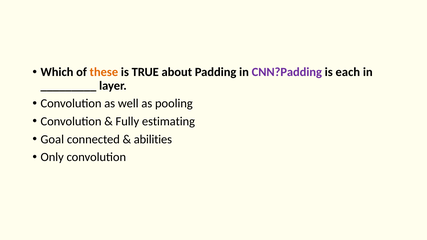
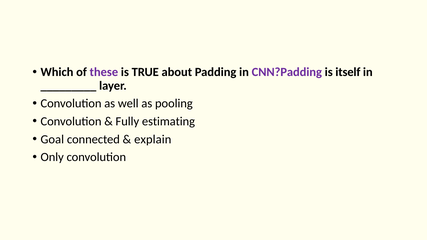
these colour: orange -> purple (104, 72)
each: each -> itself (348, 72)
abilities: abilities -> explain (153, 139)
